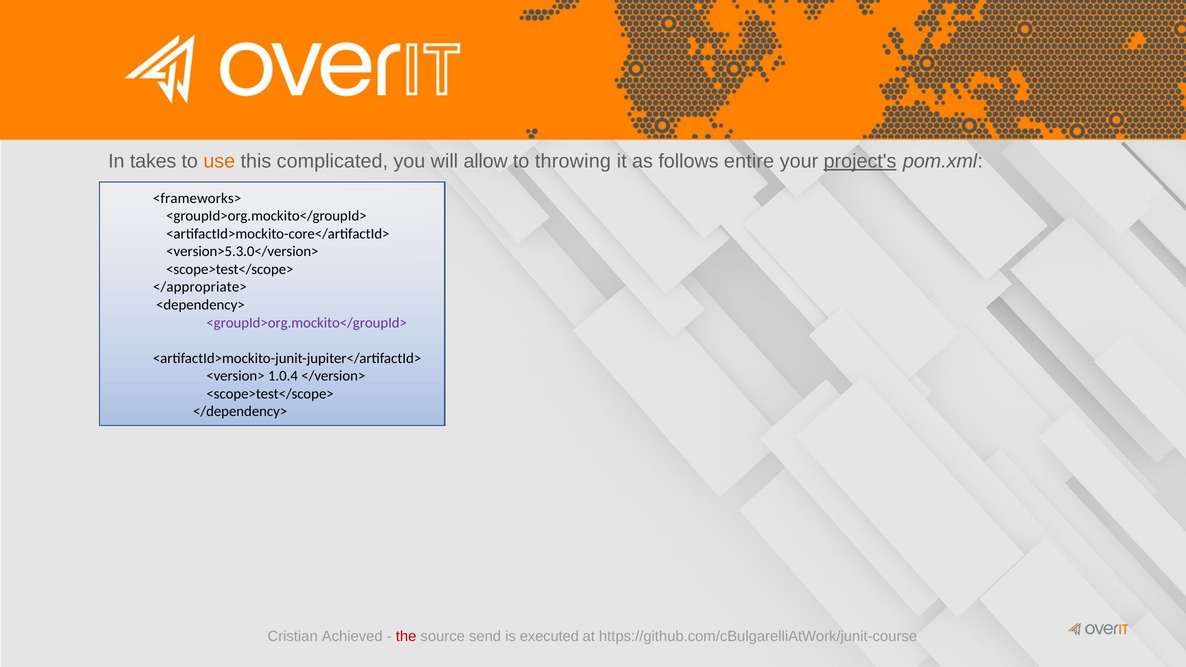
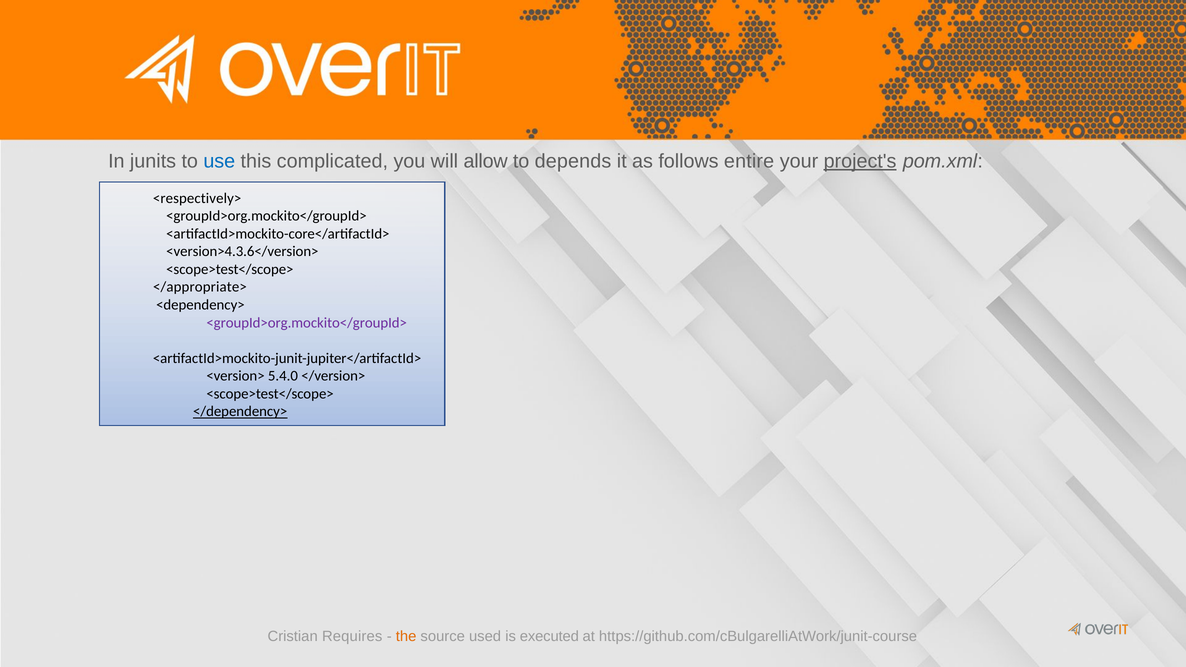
takes: takes -> junits (153, 161)
use colour: orange -> blue (219, 161)
throwing: throwing -> depends (573, 161)
<frameworks>: <frameworks> -> <respectively> (197, 198)
<version>5.3.0</version>: <version>5.3.0</version> -> <version>4.3.6</version> (242, 252)
1.0.4: 1.0.4 -> 5.4.0 (283, 376)
</dependency> underline: none -> present (240, 412)
Achieved: Achieved -> Requires (352, 636)
the colour: red -> orange (406, 636)
send: send -> used (485, 636)
